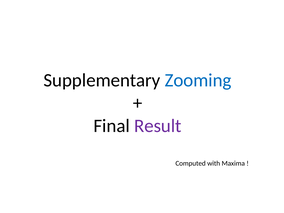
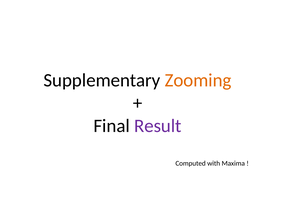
Zooming colour: blue -> orange (198, 80)
